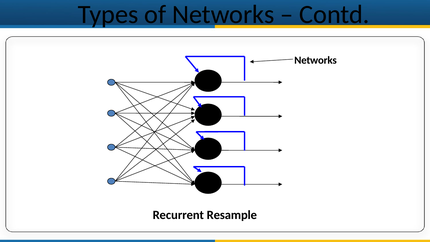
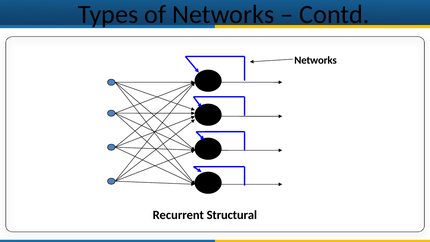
Resample: Resample -> Structural (232, 215)
